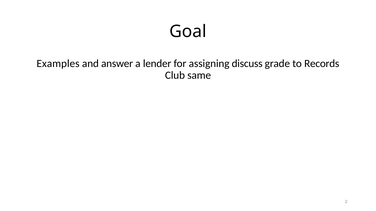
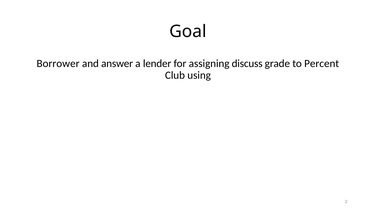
Examples: Examples -> Borrower (58, 64)
Records: Records -> Percent (322, 64)
same: same -> using (199, 75)
